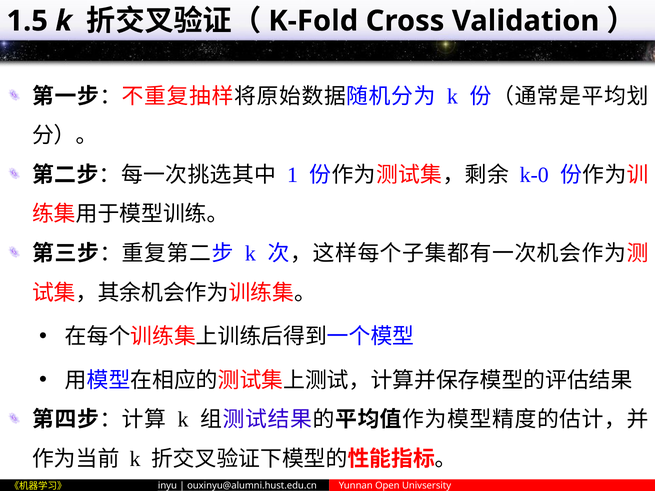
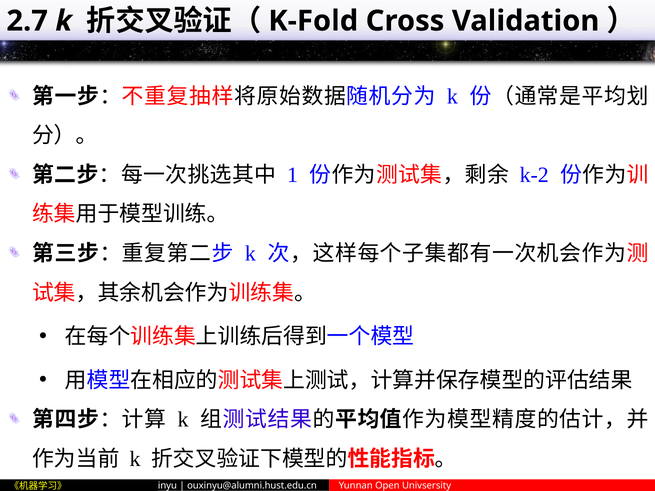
1.5: 1.5 -> 2.7 (27, 21)
k-0: k-0 -> k-2 (534, 175)
